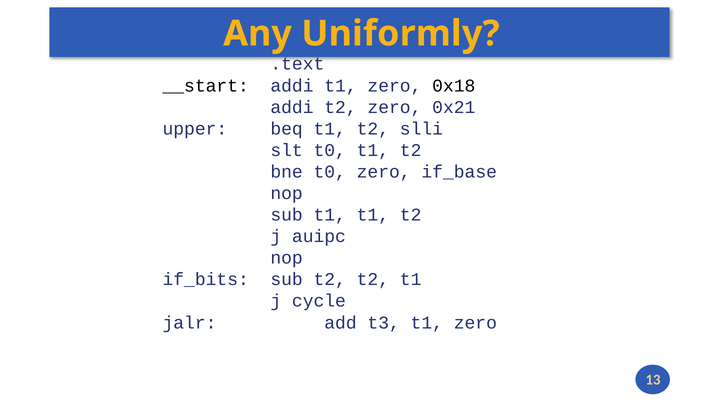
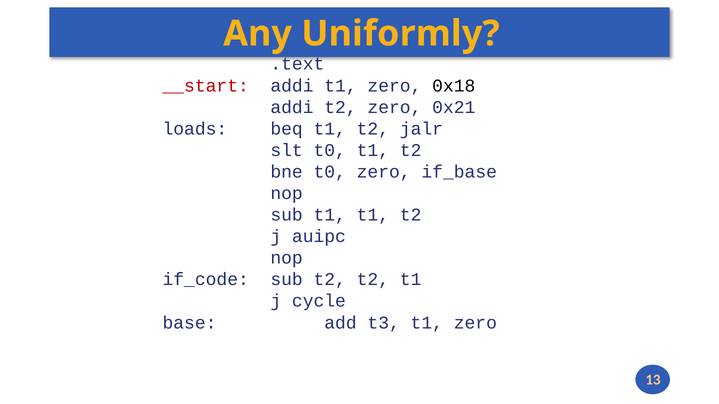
__start colour: black -> red (206, 86)
upper: upper -> loads (195, 129)
slli: slli -> jalr (421, 129)
if_bits: if_bits -> if_code (206, 280)
jalr: jalr -> base (190, 323)
